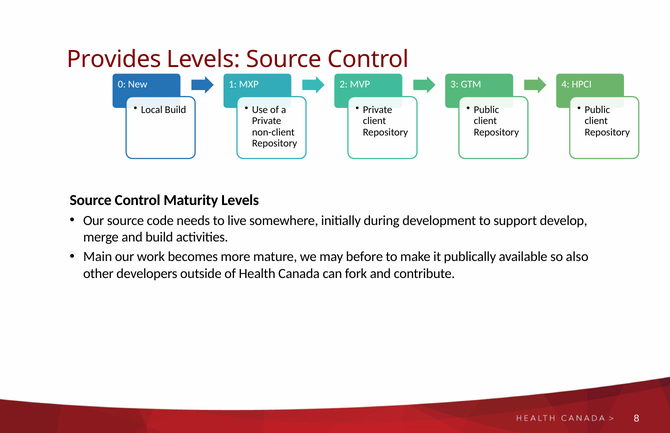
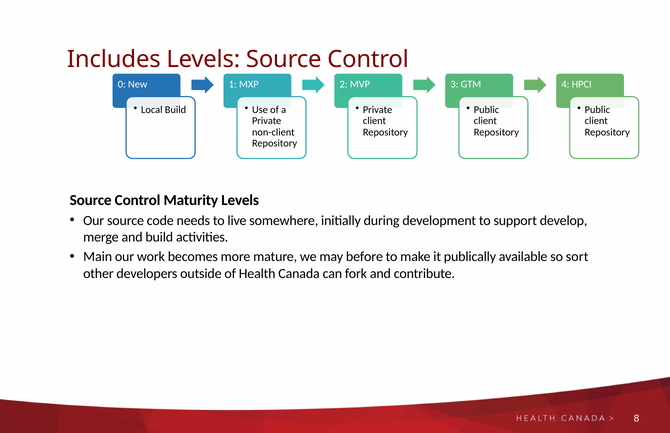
Provides: Provides -> Includes (114, 60)
also: also -> sort (577, 257)
